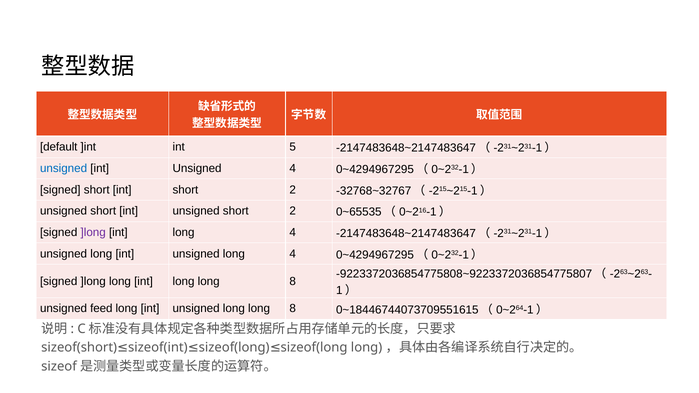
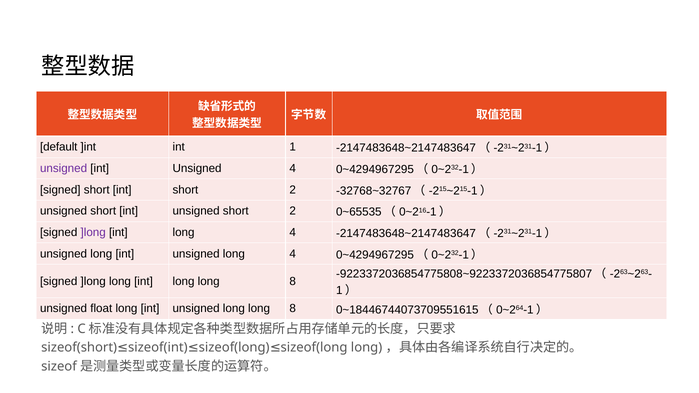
5: 5 -> 1 (293, 147)
unsigned colour: blue -> purple (64, 168)
feed: feed -> float (101, 309)
